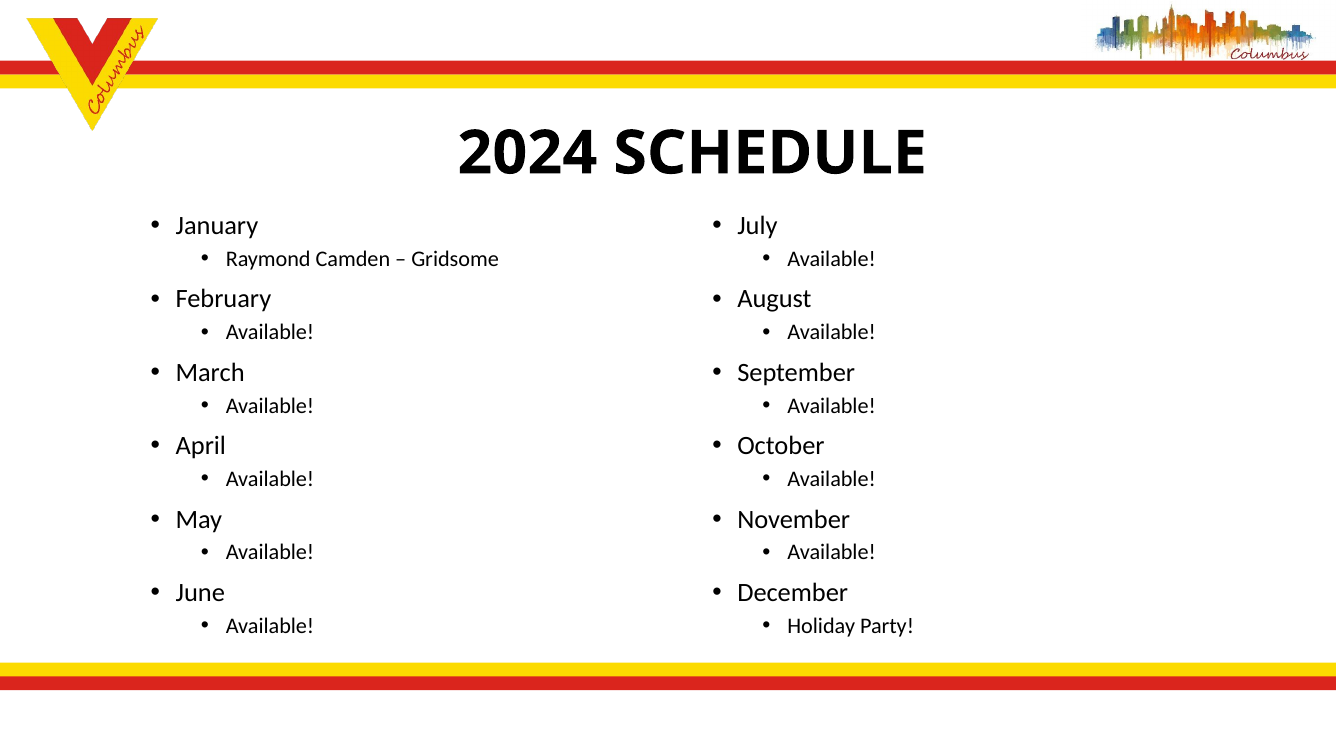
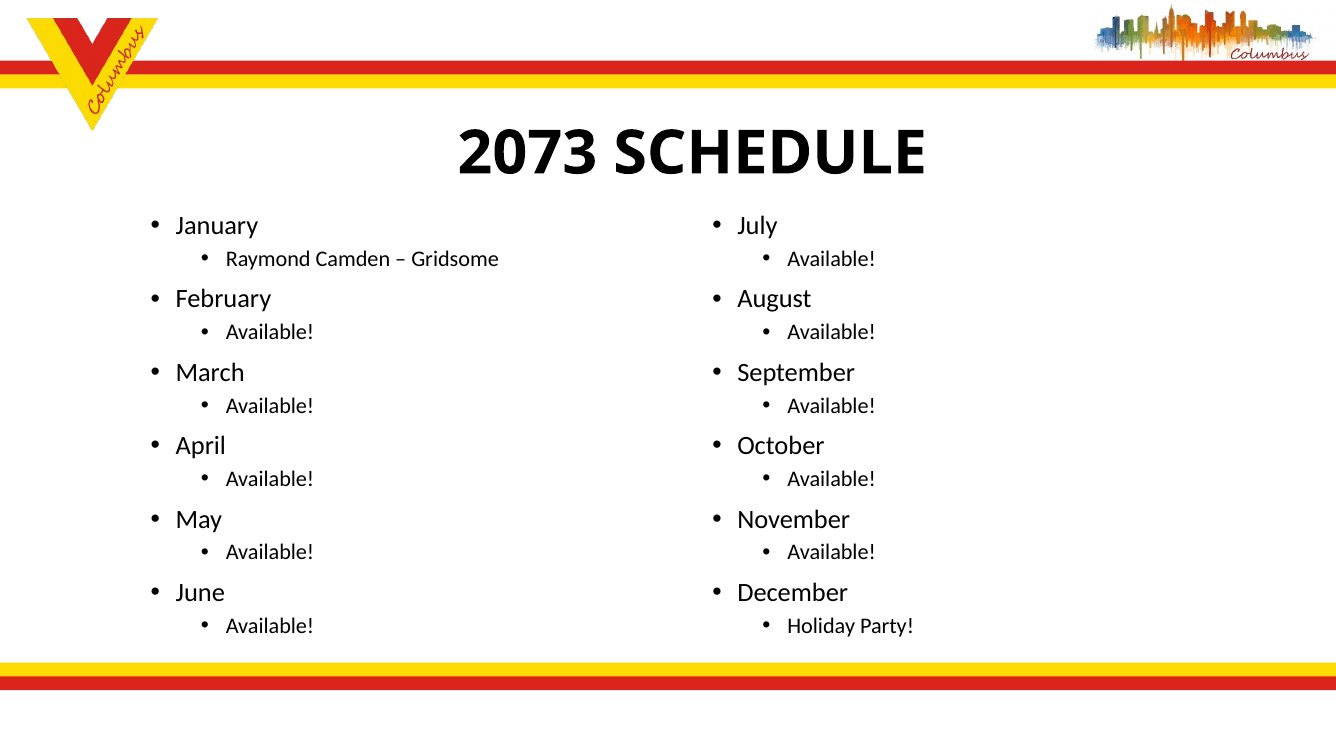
2024: 2024 -> 2073 (527, 153)
